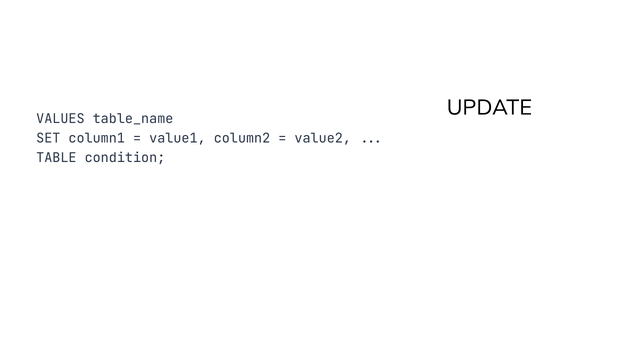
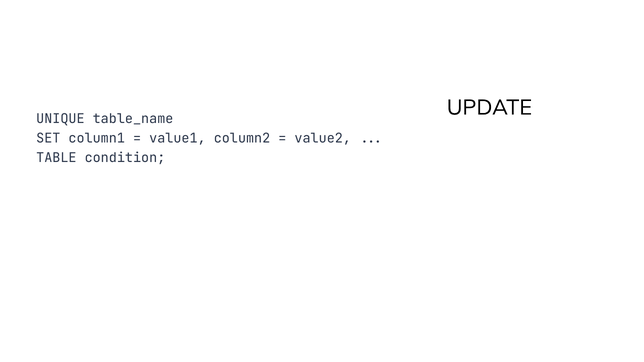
VALUES: VALUES -> UNIQUE (60, 119)
